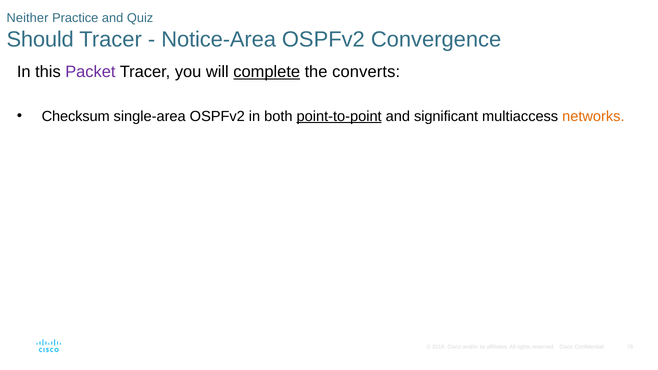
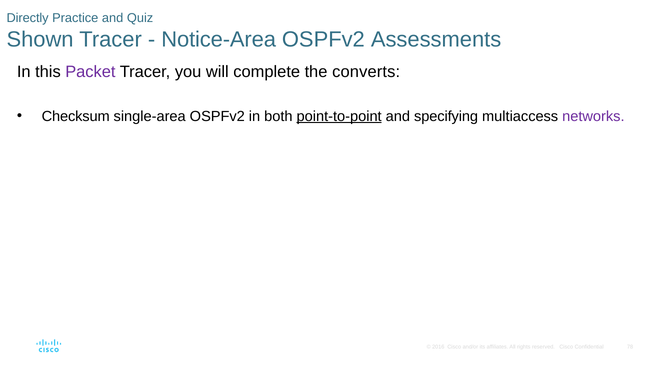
Neither: Neither -> Directly (28, 18)
Should: Should -> Shown (40, 39)
Convergence: Convergence -> Assessments (436, 39)
complete underline: present -> none (267, 72)
significant: significant -> specifying (446, 116)
networks colour: orange -> purple (593, 116)
